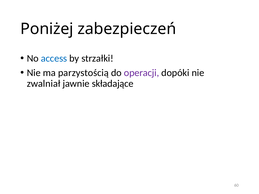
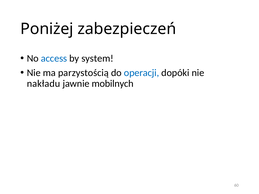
strzałki: strzałki -> system (97, 58)
operacji colour: purple -> blue (142, 73)
zwalniał: zwalniał -> nakładu (44, 84)
składające: składające -> mobilnych (113, 84)
